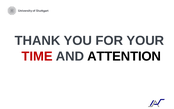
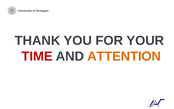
ATTENTION colour: black -> orange (124, 56)
